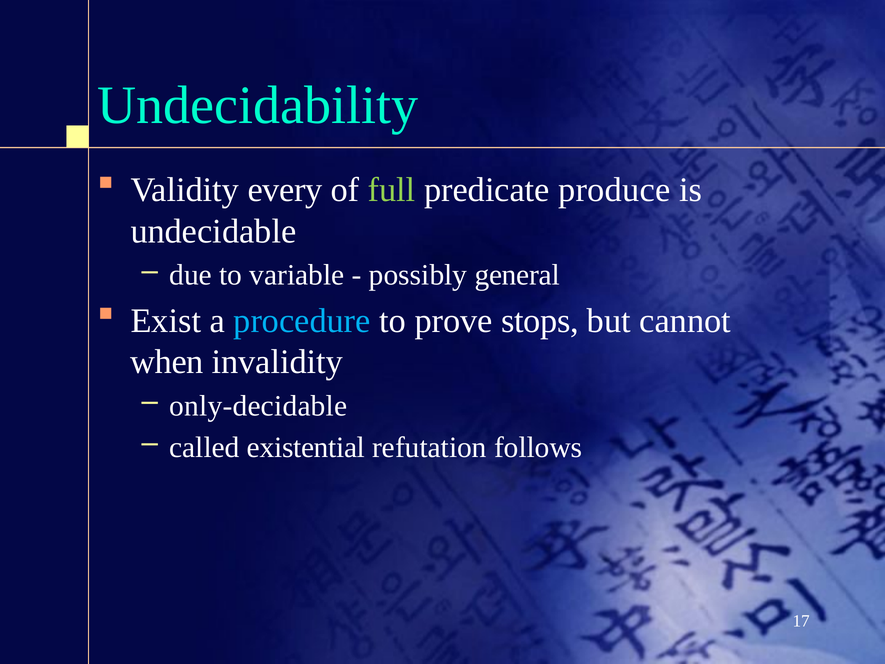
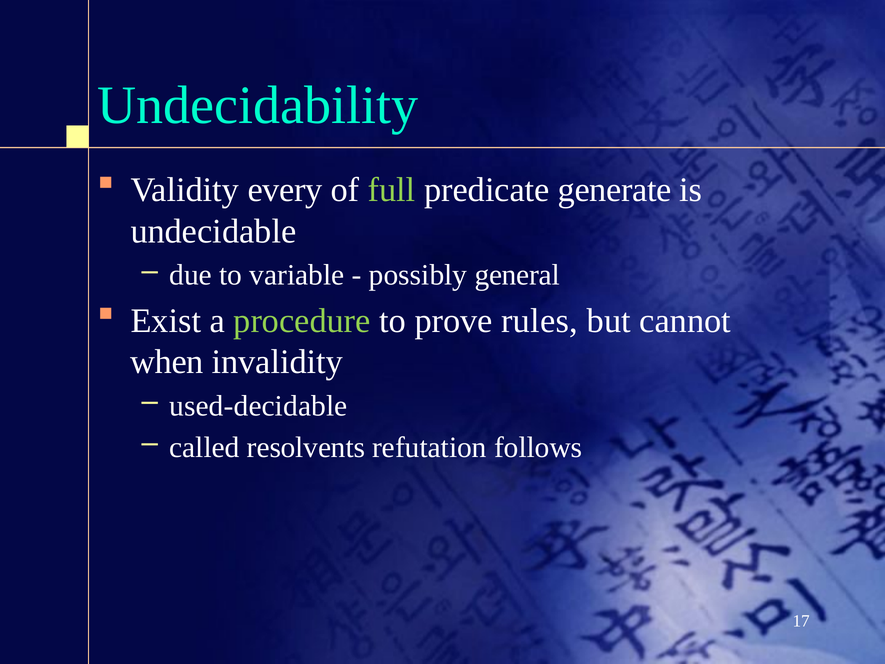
produce: produce -> generate (615, 190)
procedure colour: light blue -> light green (302, 321)
stops: stops -> rules (540, 321)
only-decidable: only-decidable -> used-decidable (258, 406)
existential: existential -> resolvents (306, 447)
